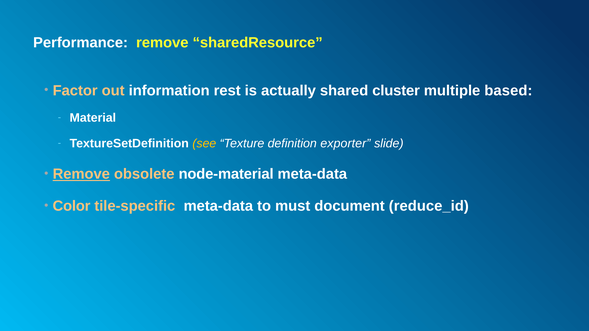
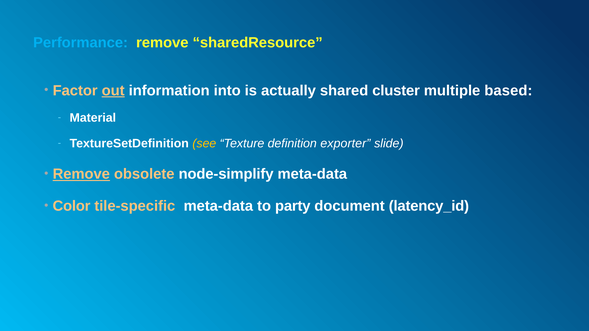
Performance colour: white -> light blue (81, 43)
out underline: none -> present (113, 91)
rest: rest -> into (227, 91)
node-material: node-material -> node-simplify (226, 174)
must: must -> party (293, 206)
reduce_id: reduce_id -> latency_id (429, 206)
